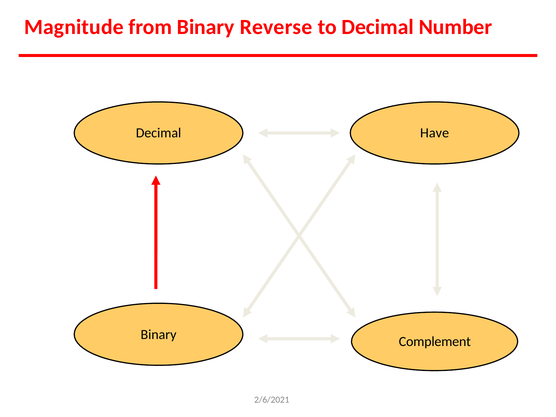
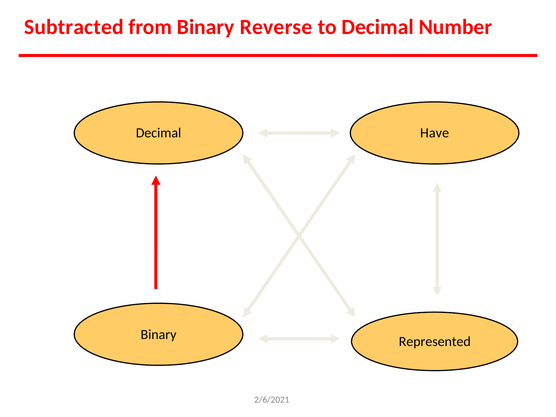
Magnitude: Magnitude -> Subtracted (74, 27)
Complement: Complement -> Represented (435, 342)
